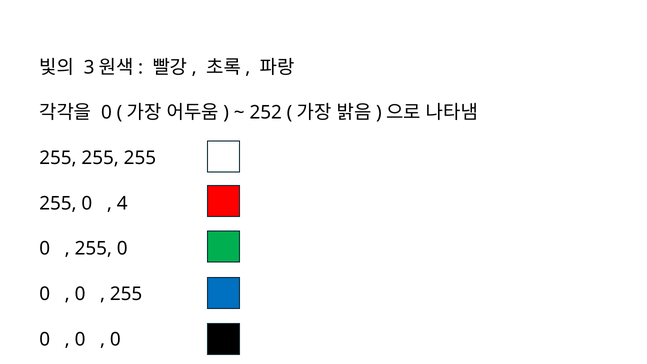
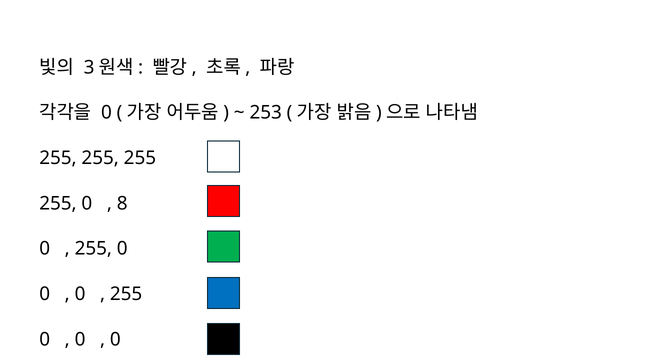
252: 252 -> 253 (266, 113)
4: 4 -> 8 (122, 203)
